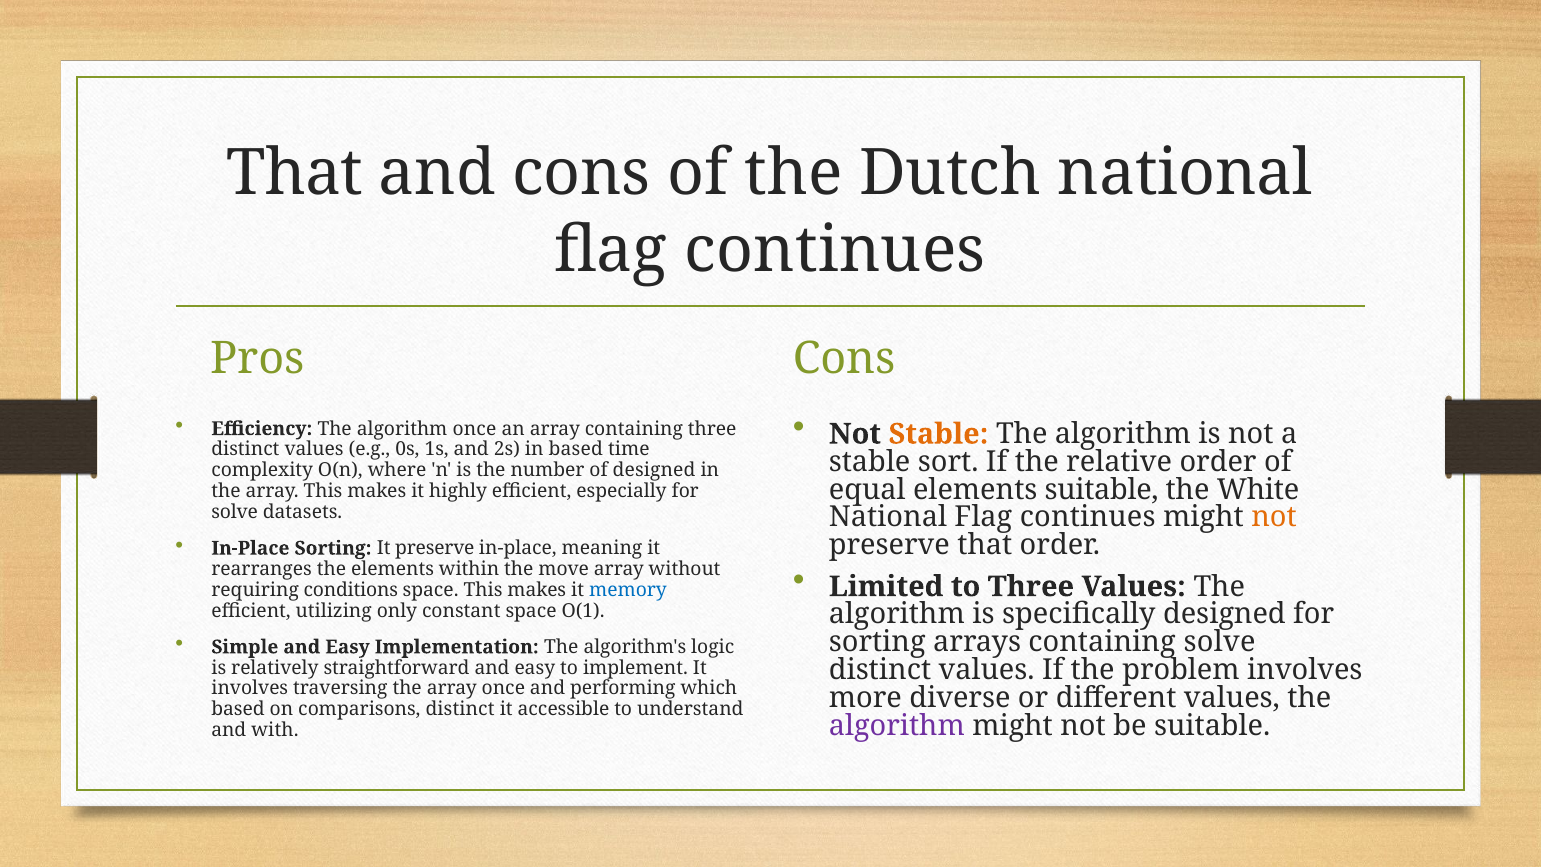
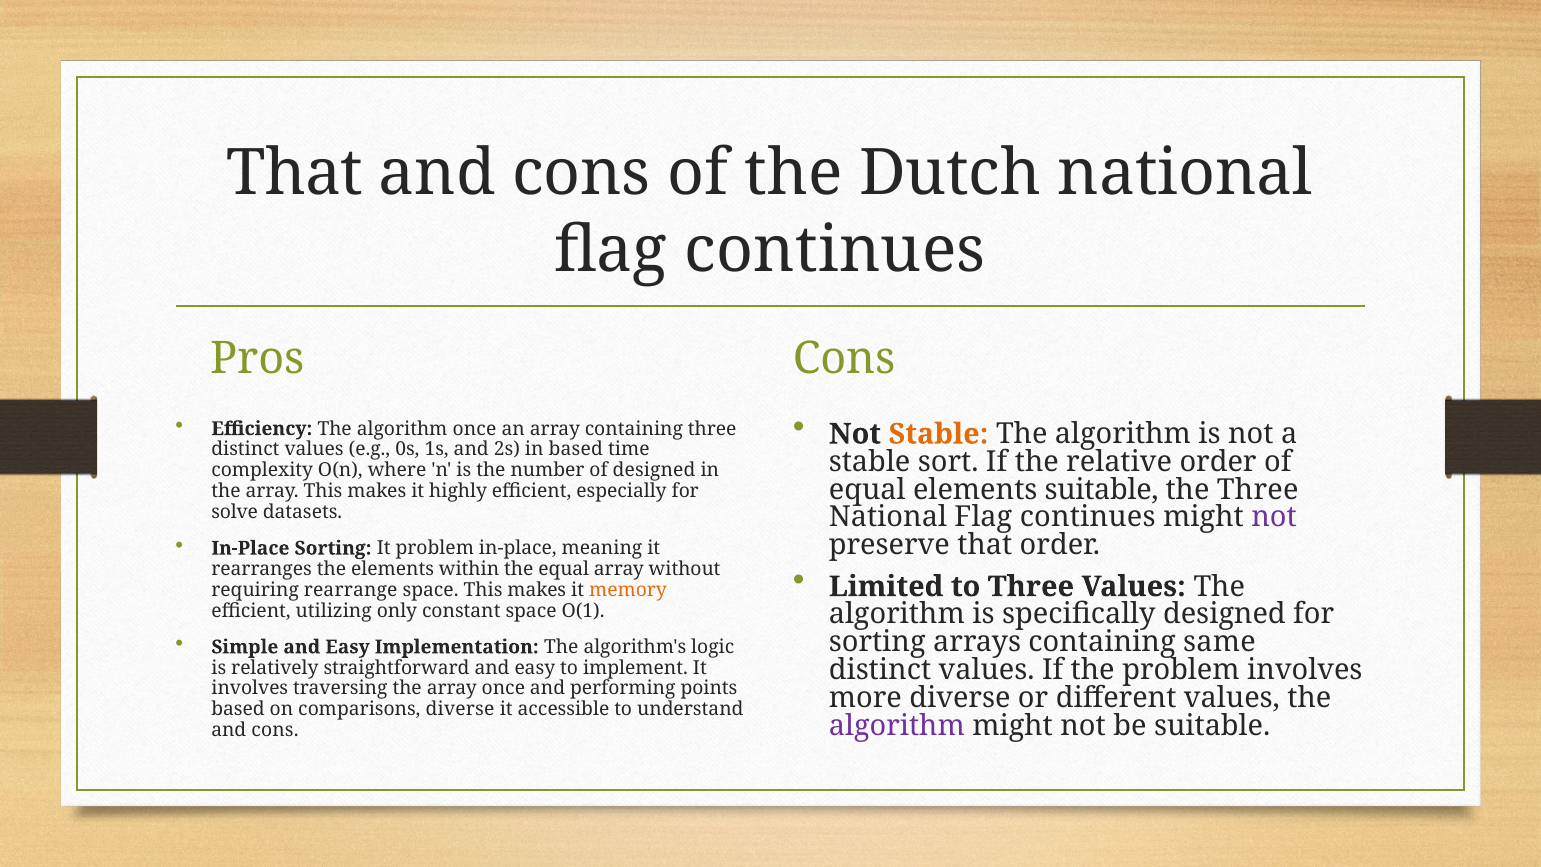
the White: White -> Three (1258, 489)
not colour: orange -> purple (1274, 517)
It preserve: preserve -> problem (435, 548)
the move: move -> equal (564, 569)
conditions: conditions -> rearrange (351, 590)
memory colour: blue -> orange (628, 590)
containing solve: solve -> same (1220, 642)
which: which -> points (709, 688)
comparisons distinct: distinct -> diverse (460, 709)
with: with -> cons (275, 730)
